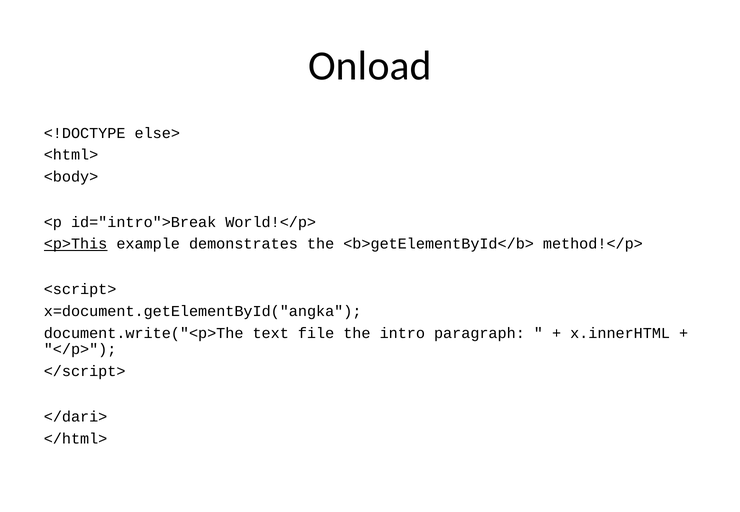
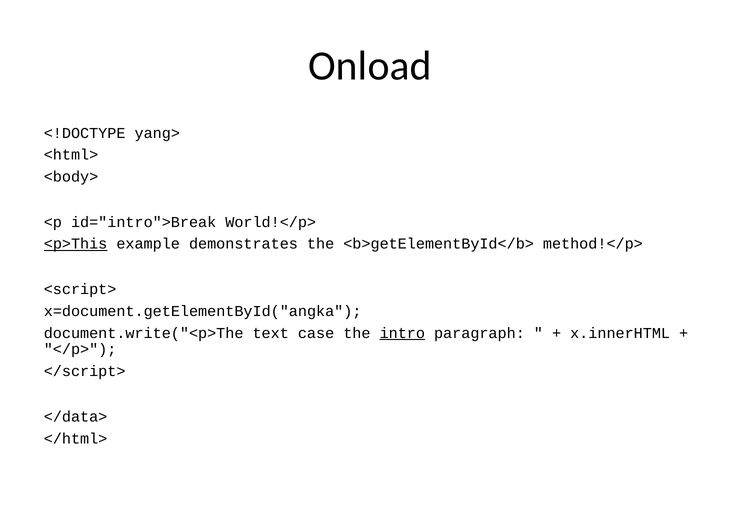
else>: else> -> yang> (157, 133)
file: file -> case (316, 333)
intro underline: none -> present (402, 333)
</dari>: </dari> -> </data> (76, 417)
